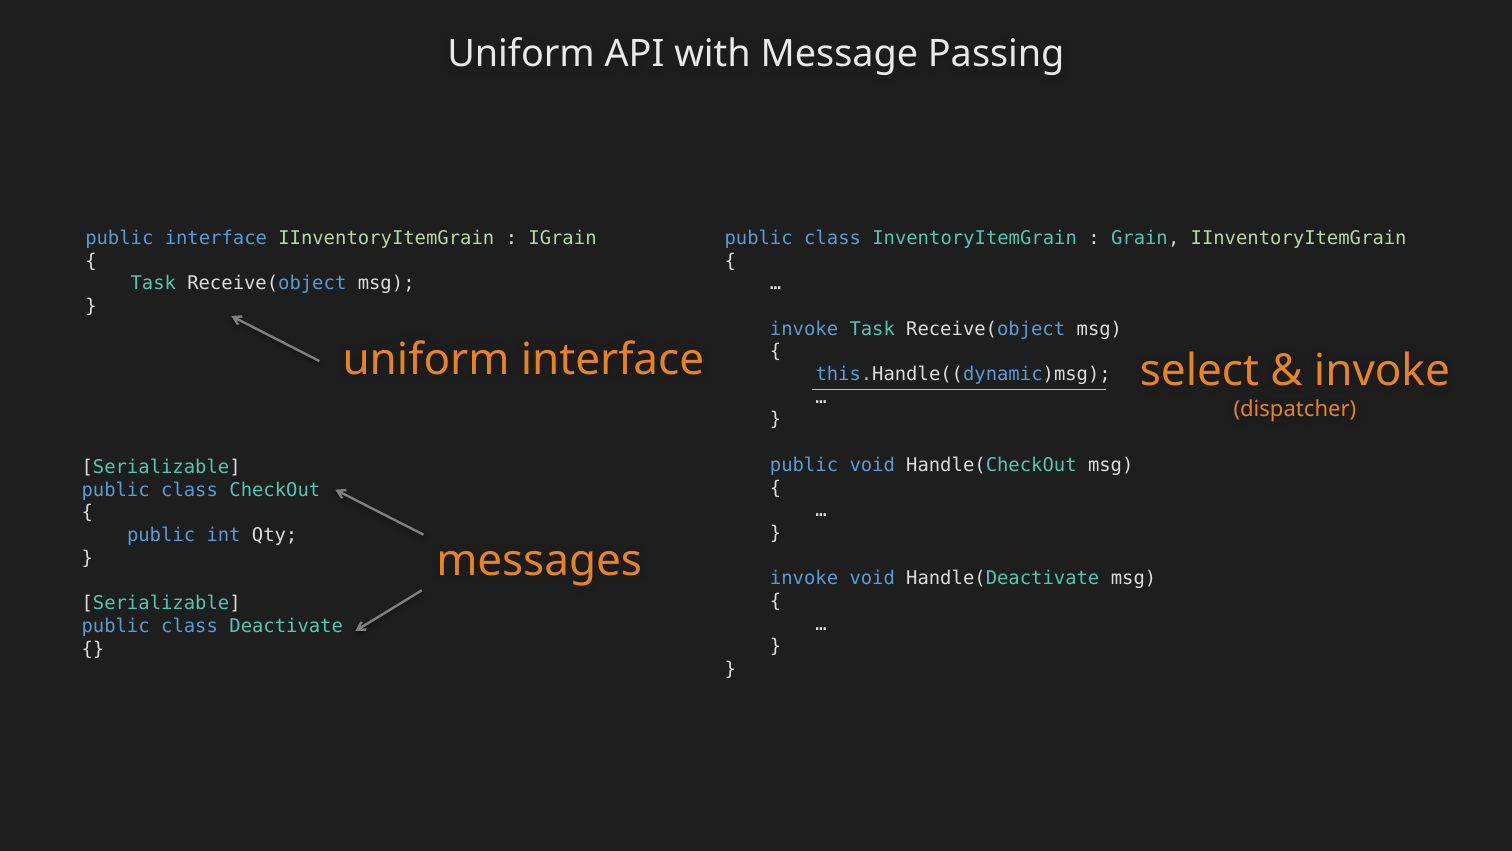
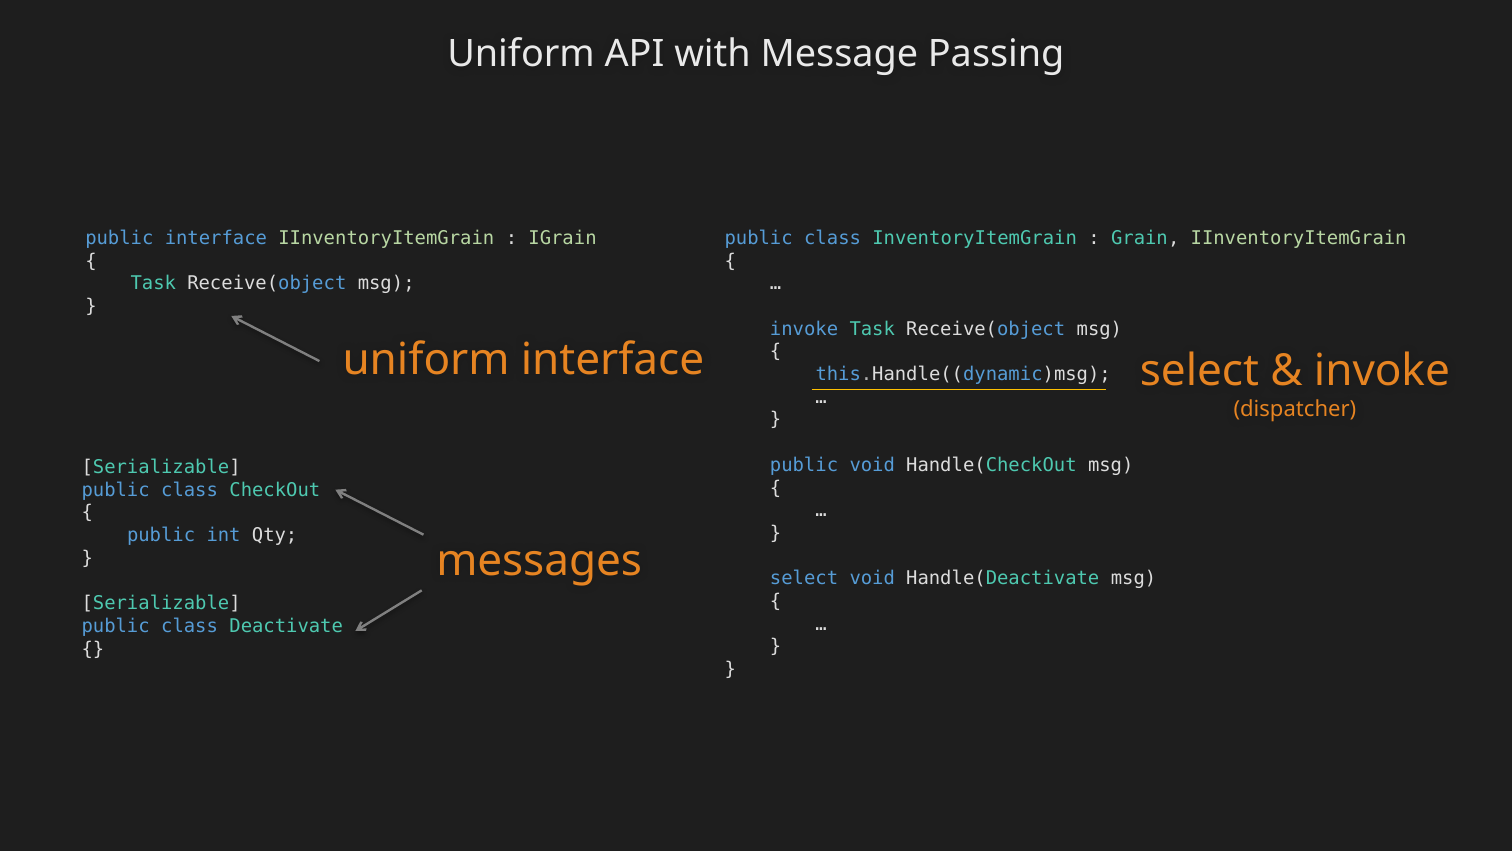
invoke: invoke -> select (804, 578)
